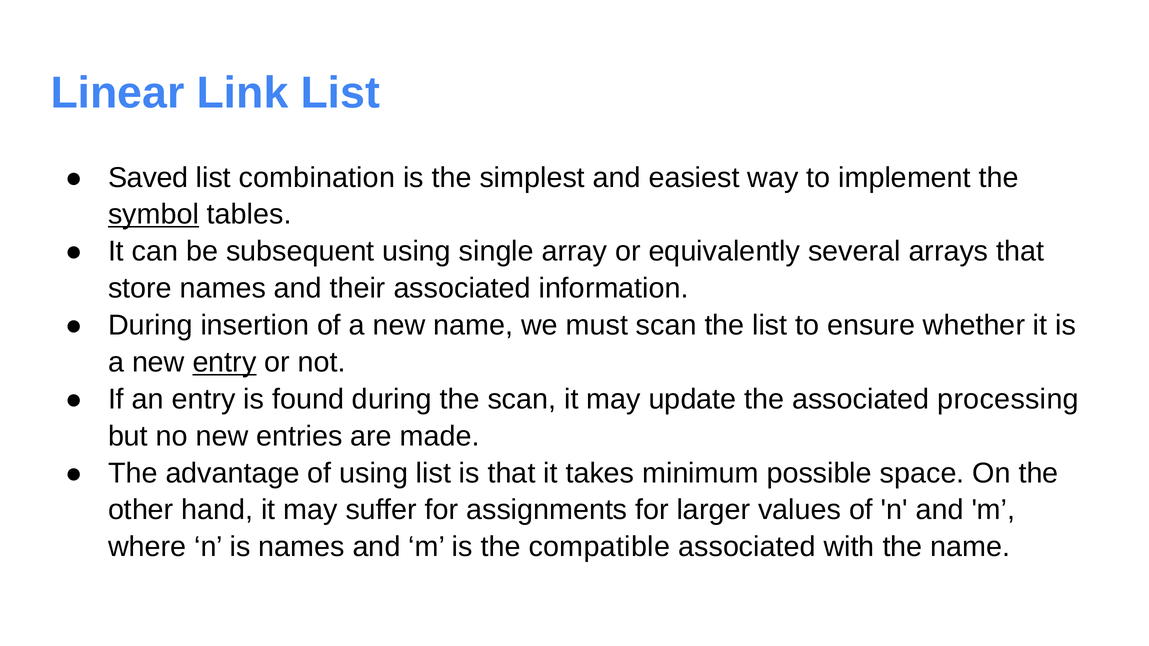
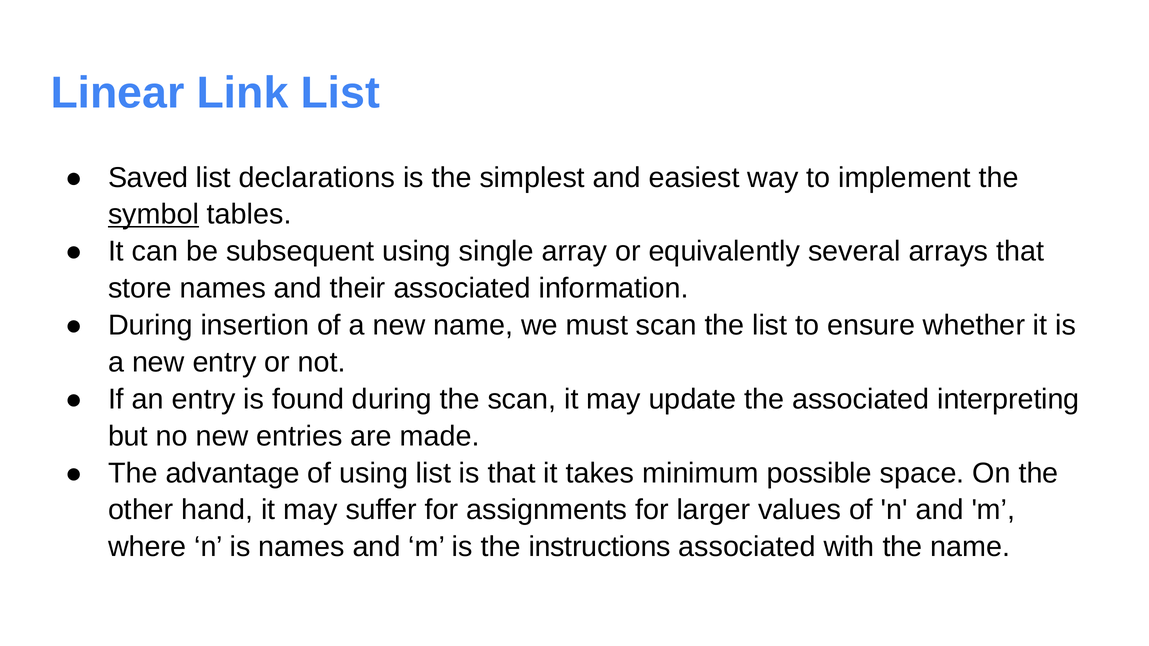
combination: combination -> declarations (317, 178)
entry underline: present -> none (224, 362)
processing: processing -> interpreting (1008, 399)
compatible: compatible -> instructions (600, 547)
